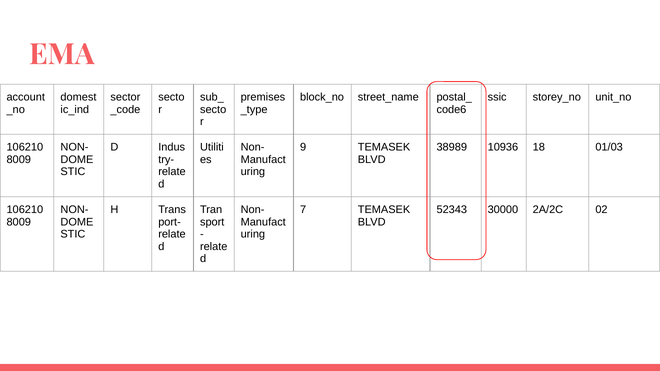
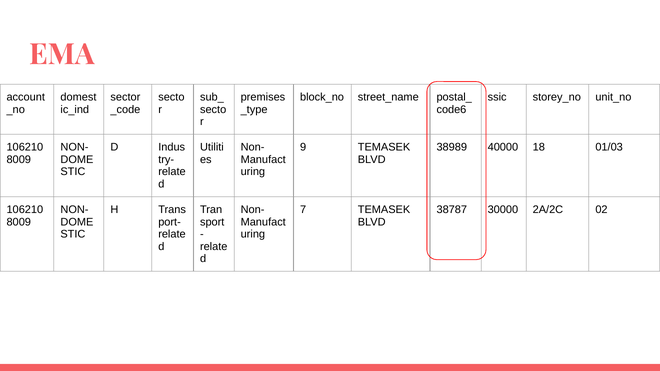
10936: 10936 -> 40000 (503, 147)
52343: 52343 -> 38787 (452, 210)
